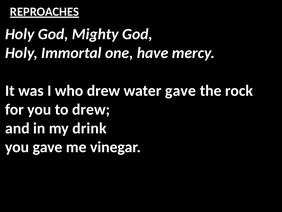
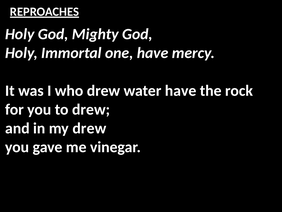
water gave: gave -> have (181, 90)
my drink: drink -> drew (89, 128)
